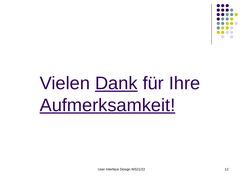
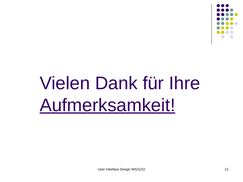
Dank underline: present -> none (116, 83)
